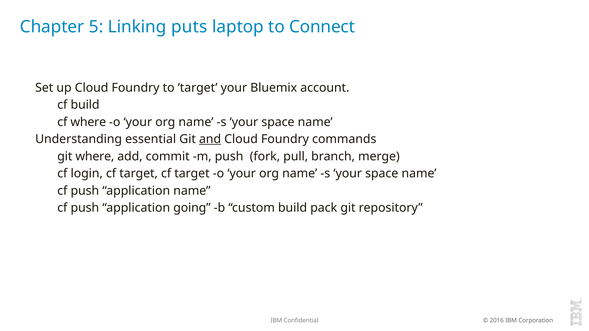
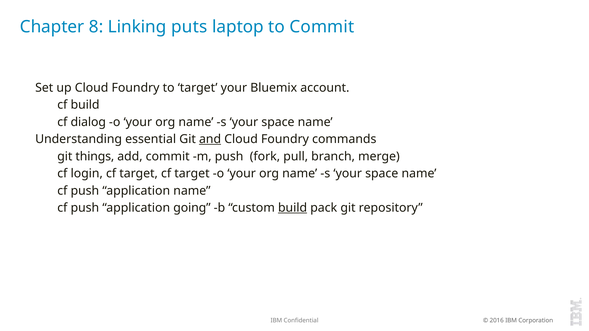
5: 5 -> 8 (96, 27)
to Connect: Connect -> Commit (322, 27)
cf where: where -> dialog (88, 122)
git where: where -> things (95, 156)
build underline: none -> present (293, 208)
